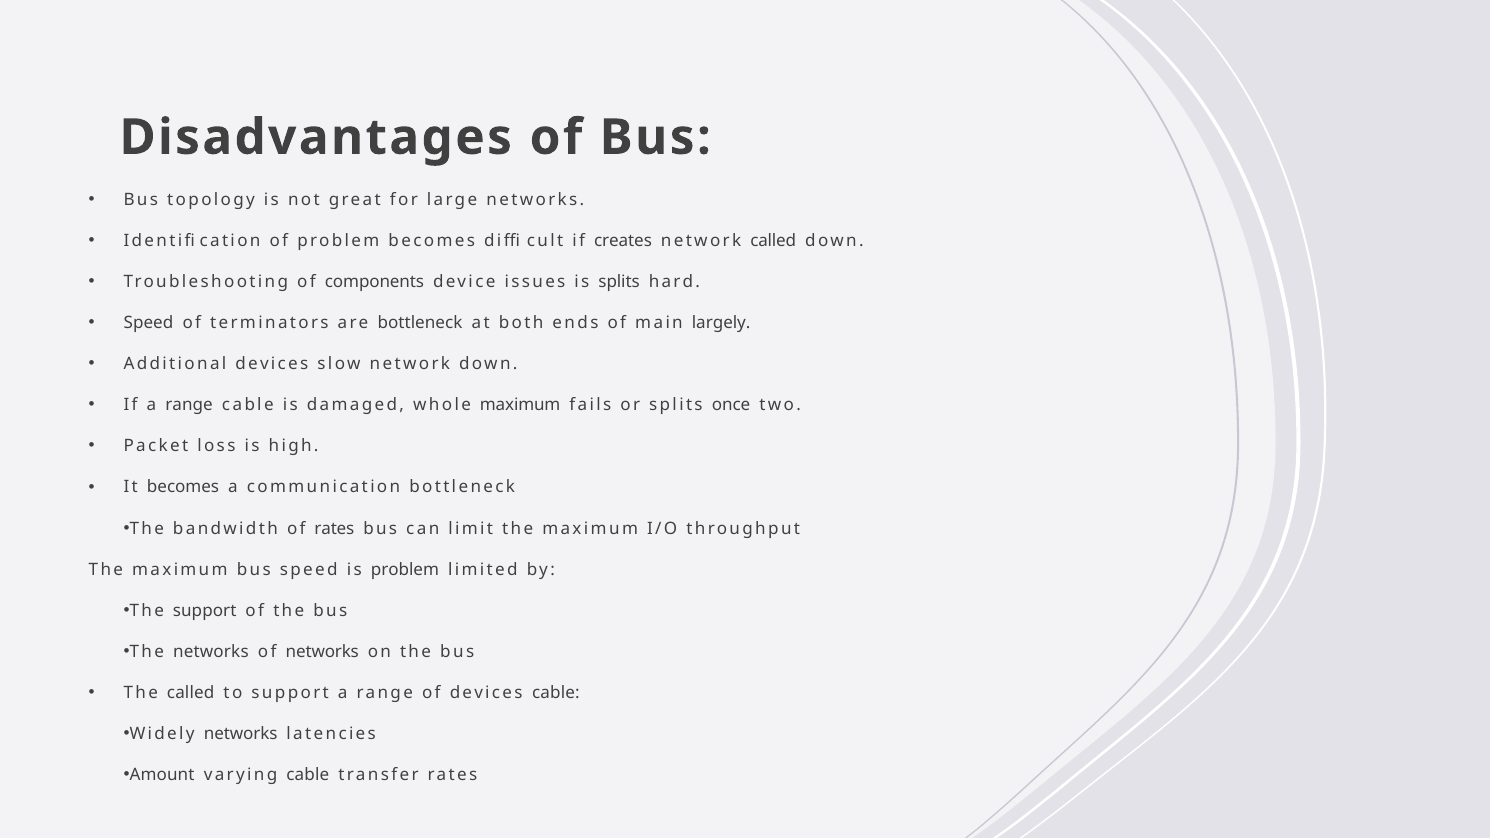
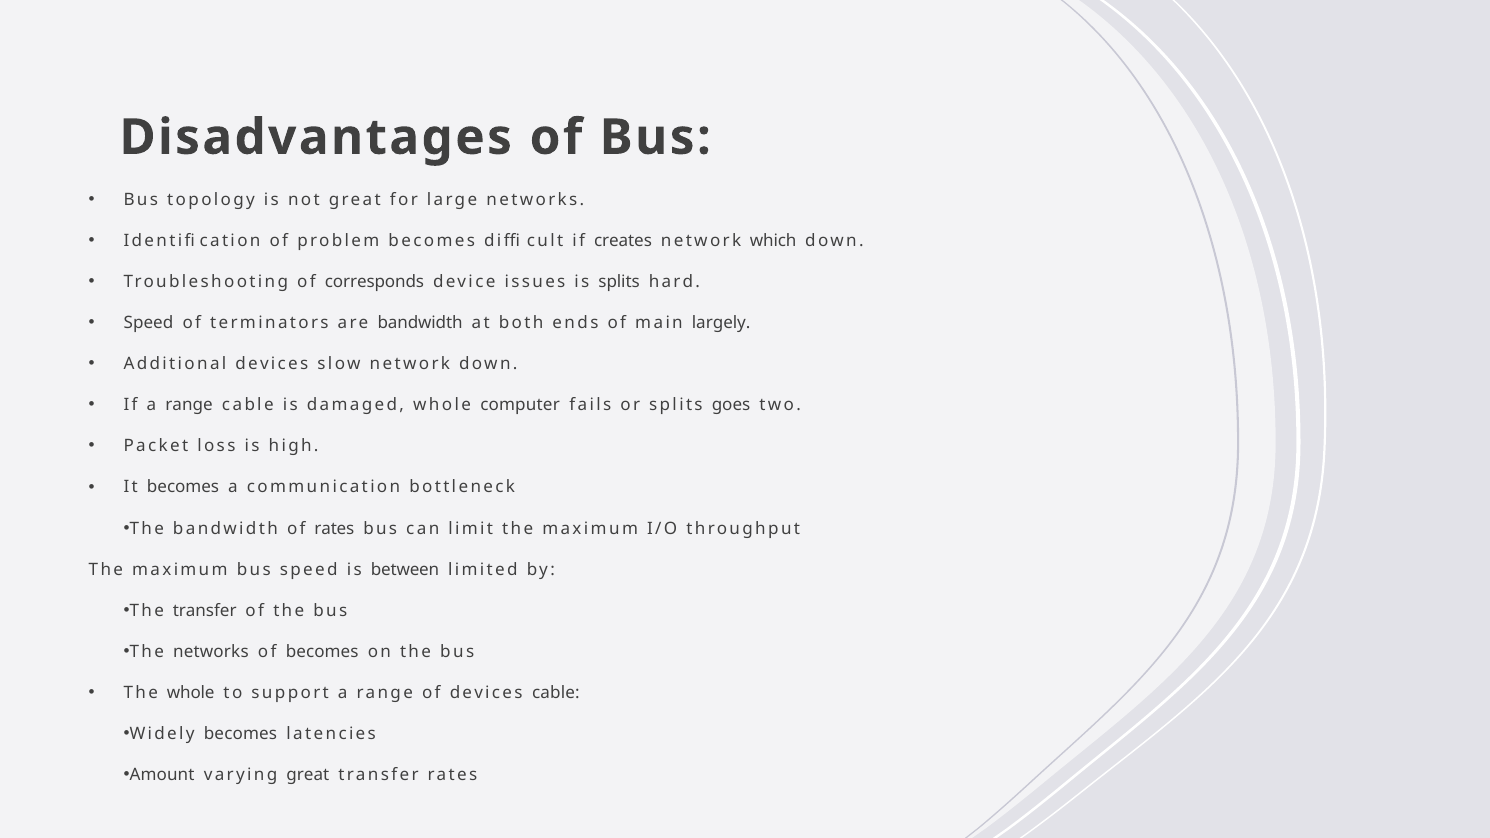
network called: called -> which (773, 241)
components: components -> corresponds (374, 282)
are bottleneck: bottleneck -> bandwidth (420, 323)
whole maximum: maximum -> computer (520, 405)
once: once -> goes (731, 405)
is problem: problem -> between (405, 570)
The support: support -> transfer (205, 611)
of networks: networks -> becomes (322, 652)
The called: called -> whole (191, 693)
Widely networks: networks -> becomes (241, 734)
varying cable: cable -> great (308, 775)
